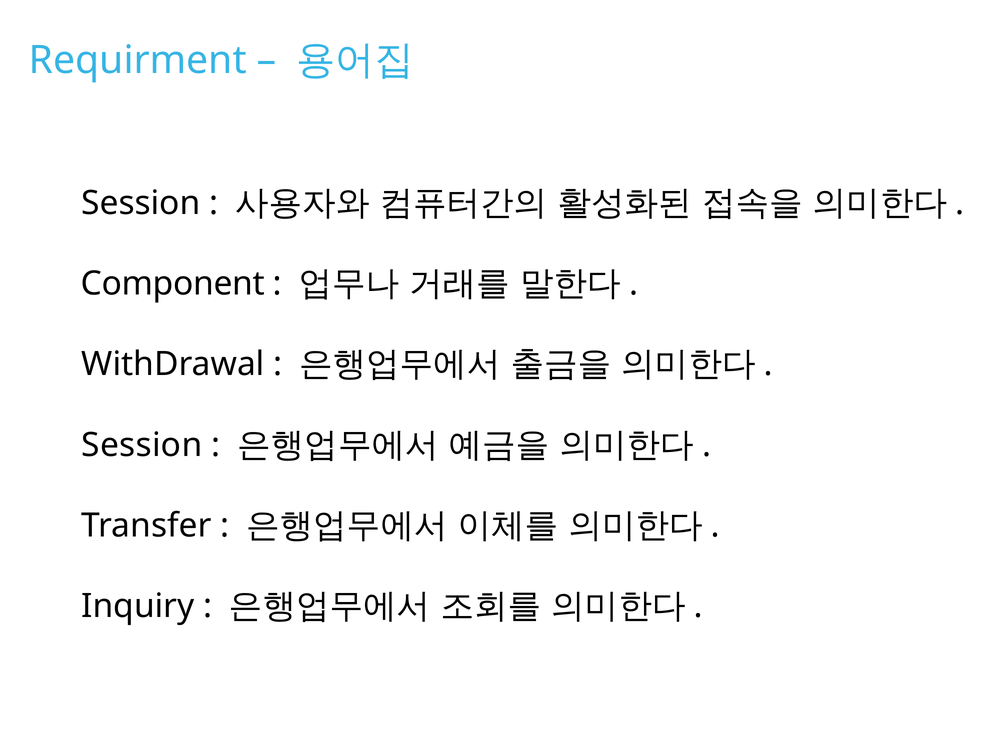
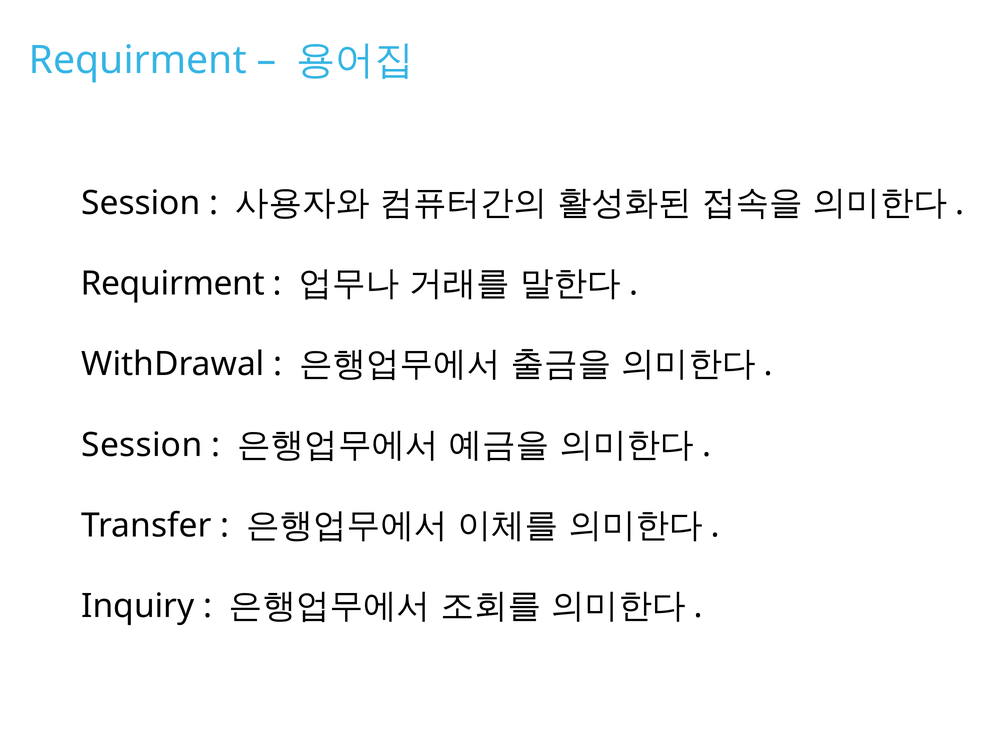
Component: Component -> Requirment (173, 284)
